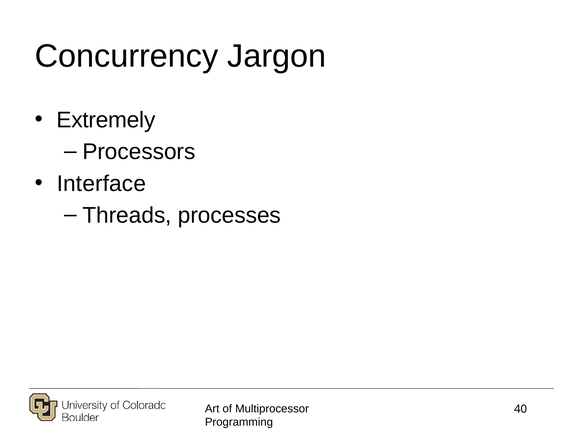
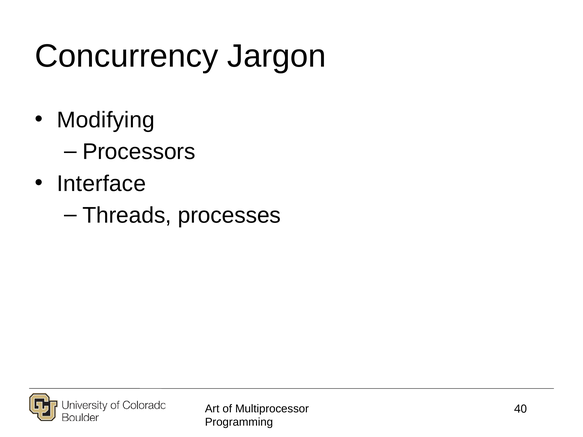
Extremely: Extremely -> Modifying (106, 120)
